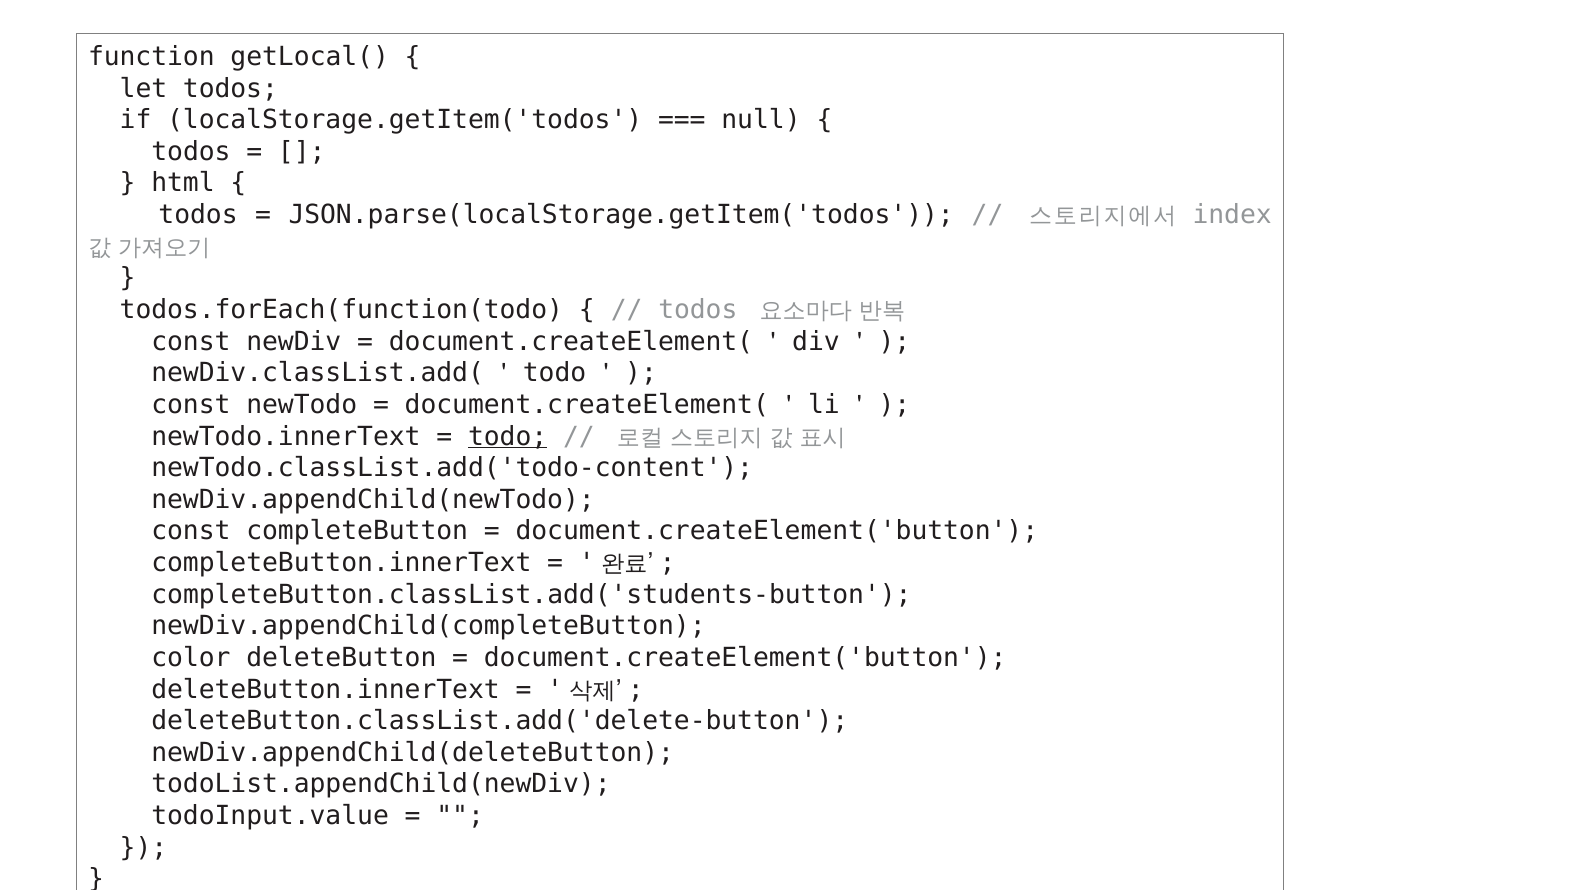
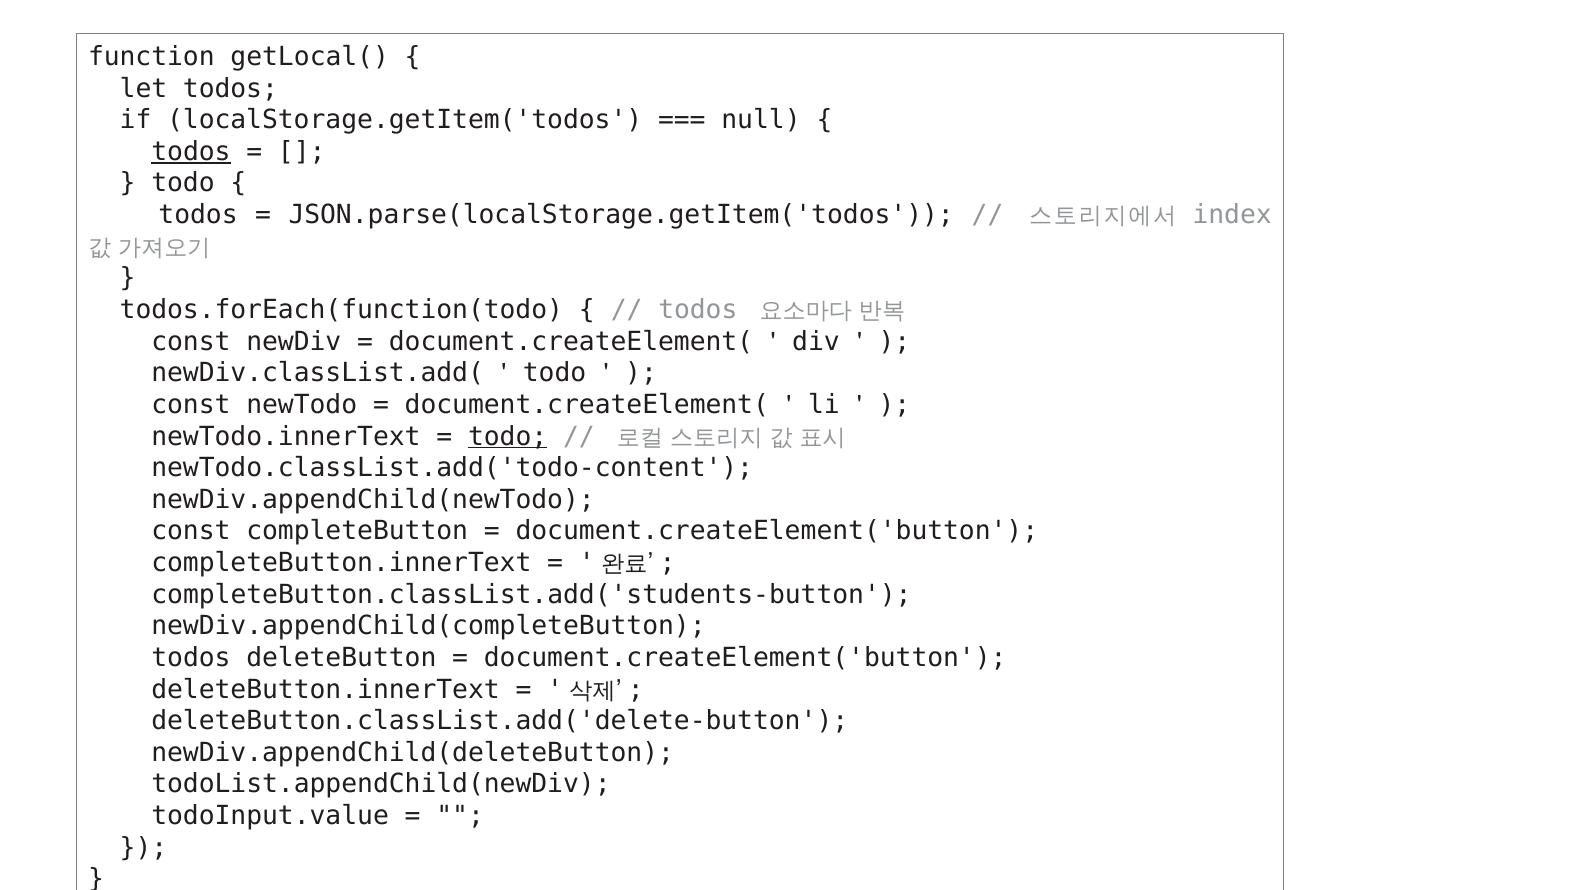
todos underline: none -> present (191, 152)
html: html -> todo (183, 183)
color: color -> todos (191, 658)
